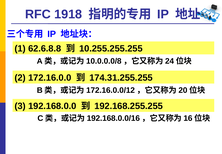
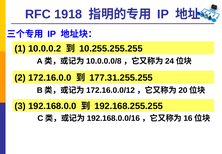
62.6.8.8: 62.6.8.8 -> 10.0.0.2 (45, 48)
174.31.255.255: 174.31.255.255 -> 177.31.255.255 (121, 78)
